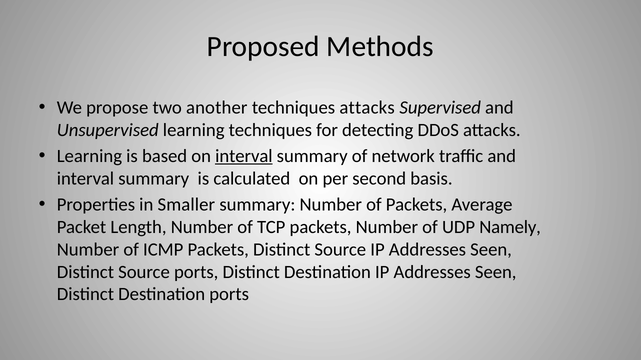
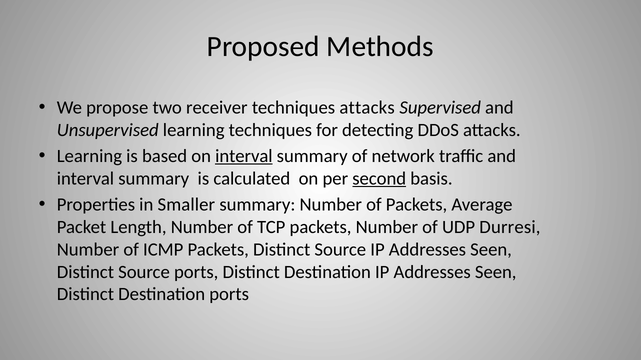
another: another -> receiver (217, 108)
second underline: none -> present (379, 179)
Namely: Namely -> Durresi (510, 227)
